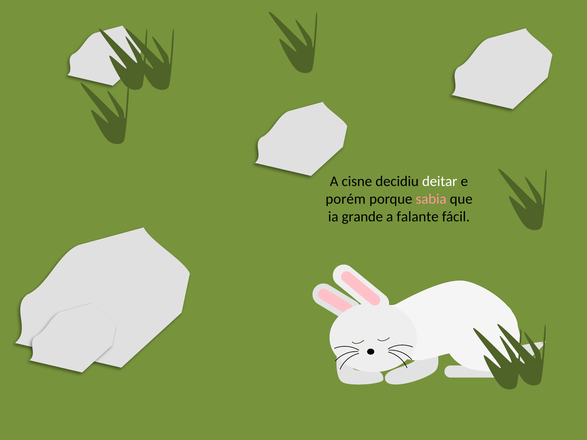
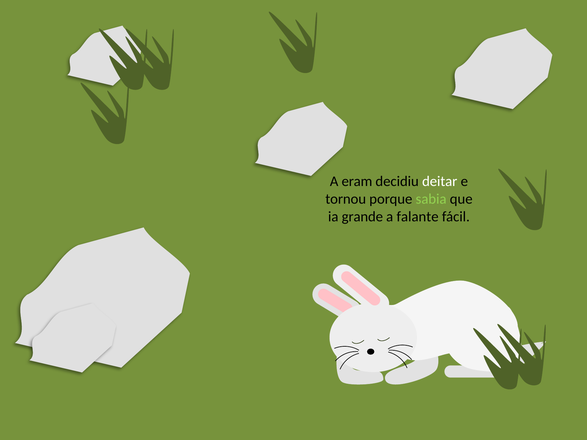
cisne: cisne -> eram (357, 181)
porém: porém -> tornou (346, 199)
sabia colour: pink -> light green (431, 199)
